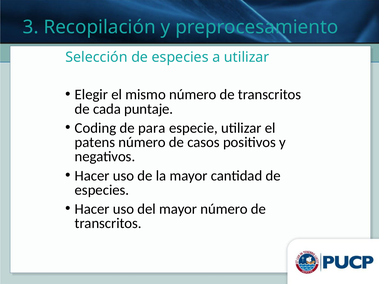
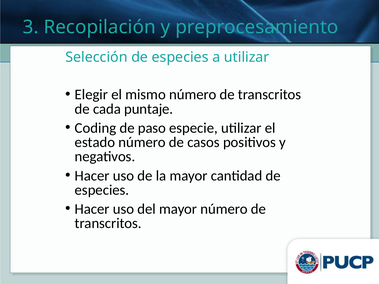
para: para -> paso (152, 128)
patens: patens -> estado (95, 142)
